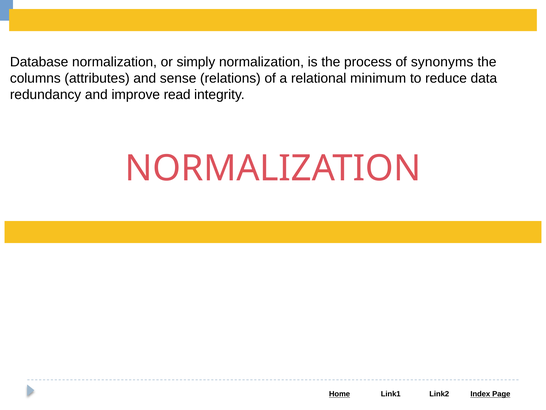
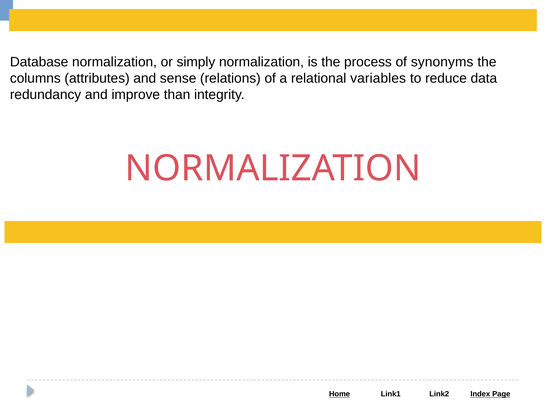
minimum: minimum -> variables (378, 78)
read: read -> than (177, 95)
